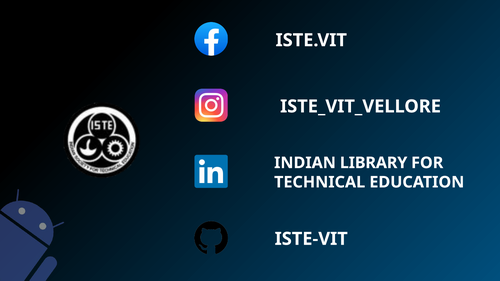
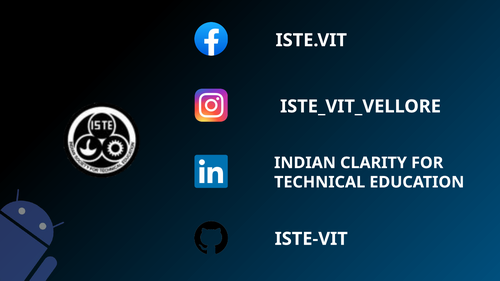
LIBRARY: LIBRARY -> CLARITY (374, 163)
